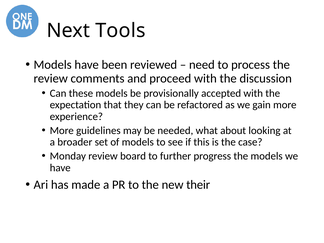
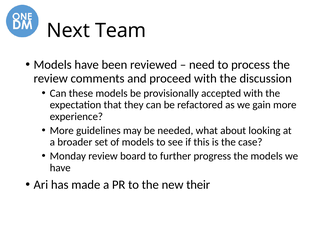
Tools: Tools -> Team (121, 31)
